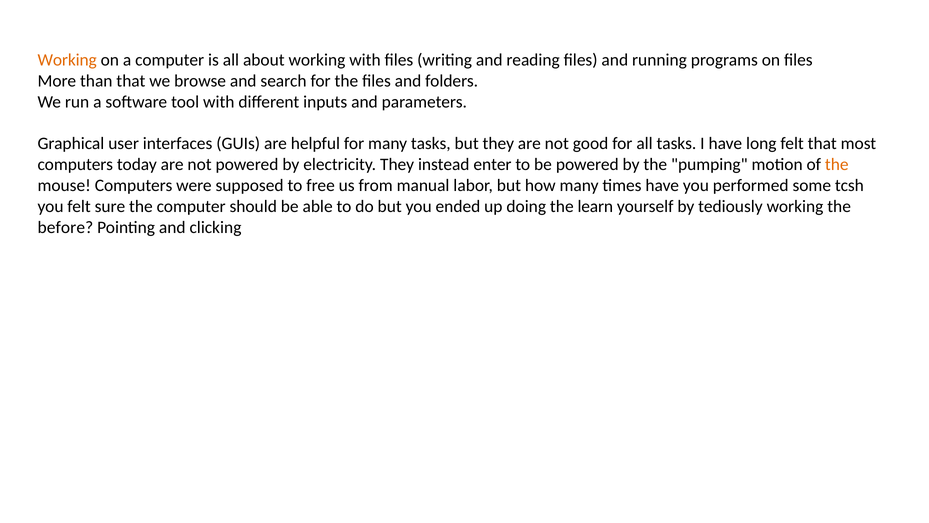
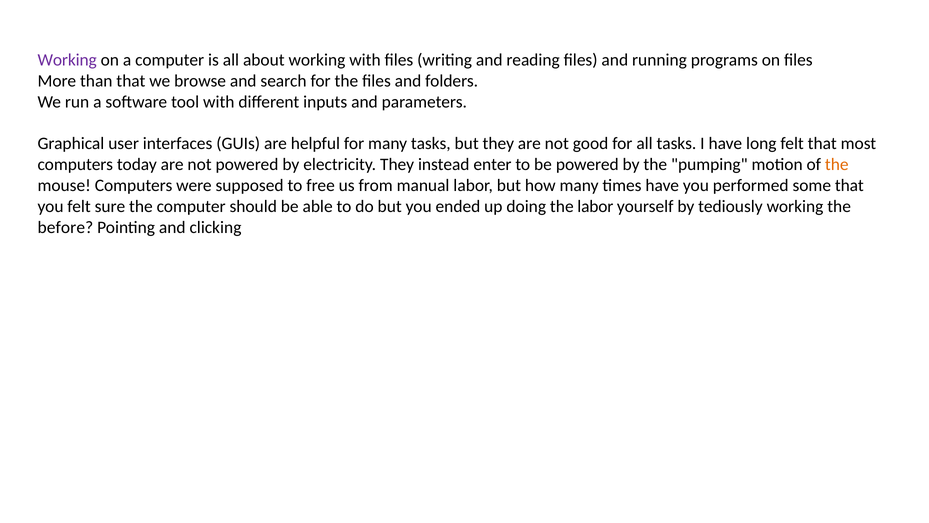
Working colour: orange -> purple (67, 60)
some tcsh: tcsh -> that (849, 185)
the learn: learn -> labor (595, 206)
